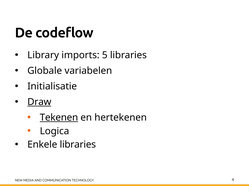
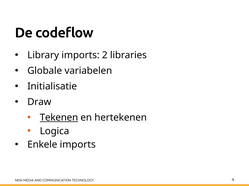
5: 5 -> 2 (105, 55)
Draw underline: present -> none (39, 102)
Enkele libraries: libraries -> imports (78, 145)
